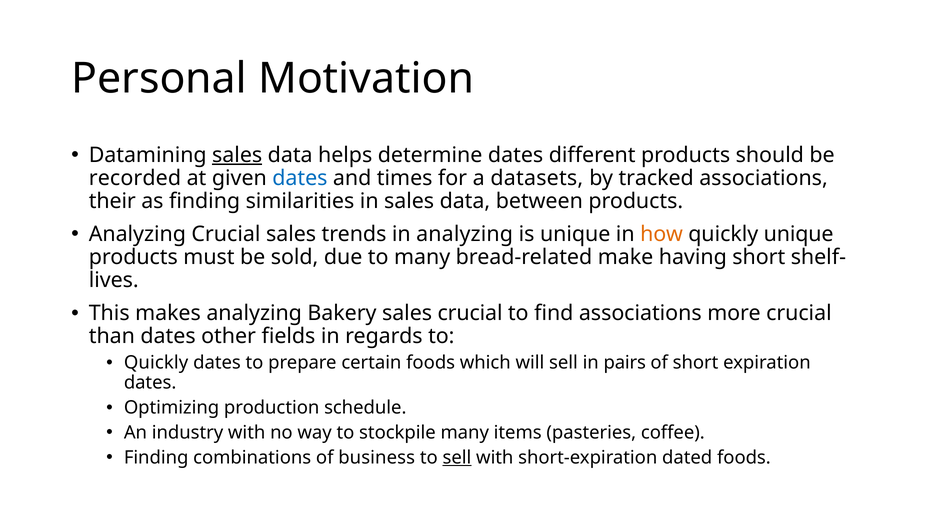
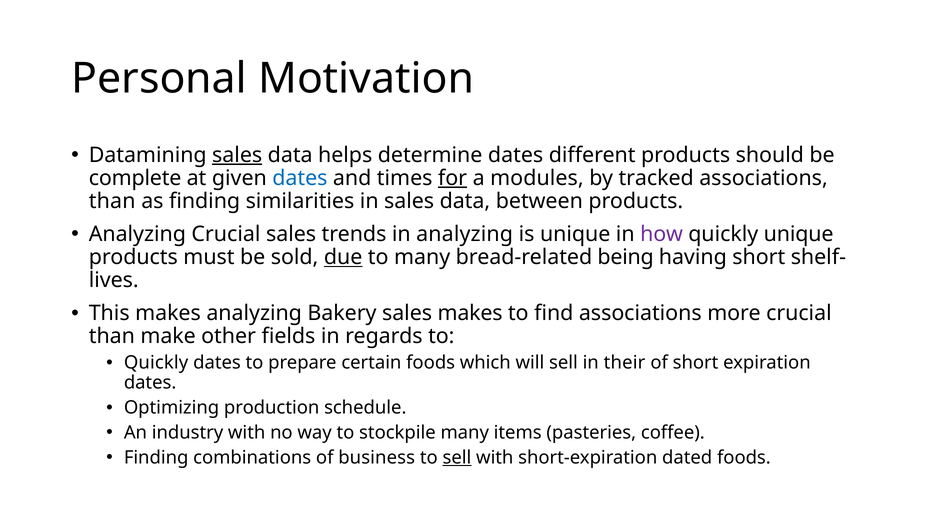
recorded: recorded -> complete (135, 178)
for underline: none -> present (453, 178)
datasets: datasets -> modules (537, 178)
their: their -> than (112, 201)
how colour: orange -> purple (662, 234)
due underline: none -> present (343, 257)
make: make -> being (626, 257)
sales crucial: crucial -> makes (470, 313)
than dates: dates -> make (168, 336)
pairs: pairs -> their (625, 363)
